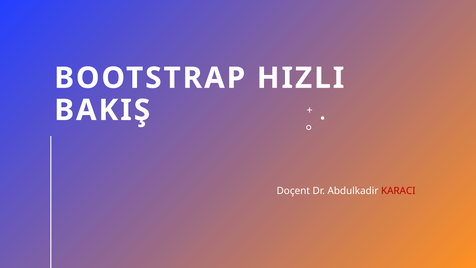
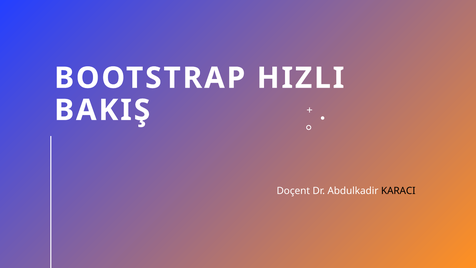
KARACI colour: red -> black (398, 191)
